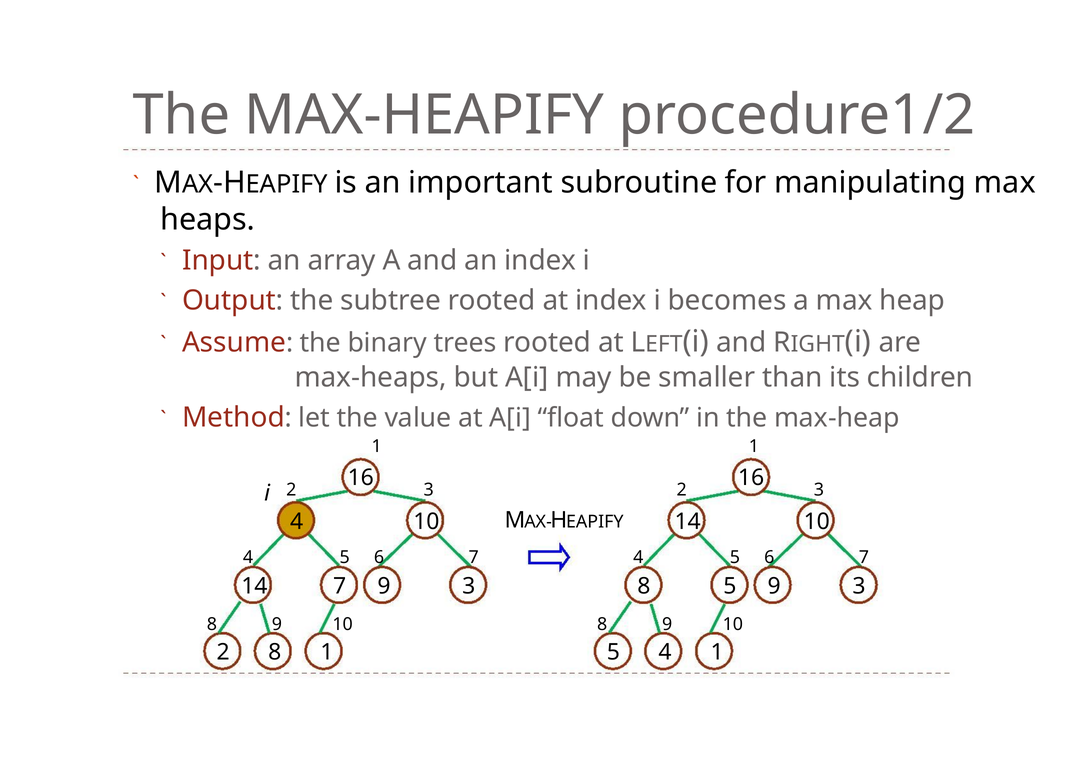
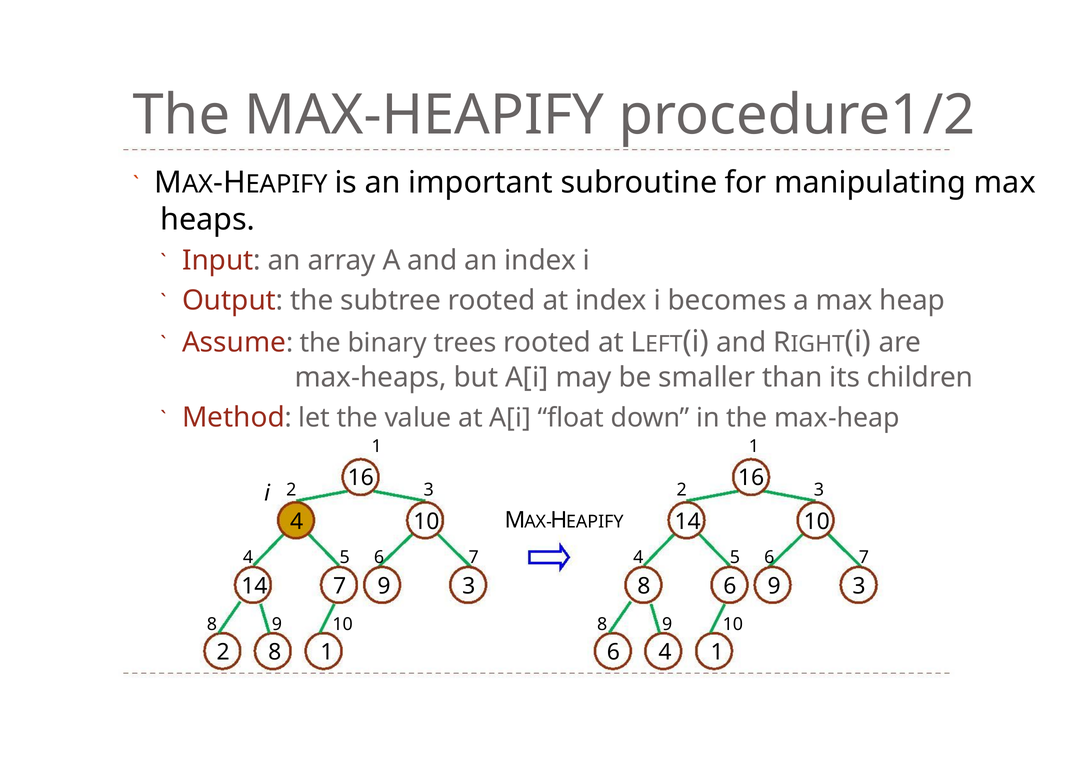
8 5: 5 -> 6 (730, 585)
1 5: 5 -> 6 (613, 651)
